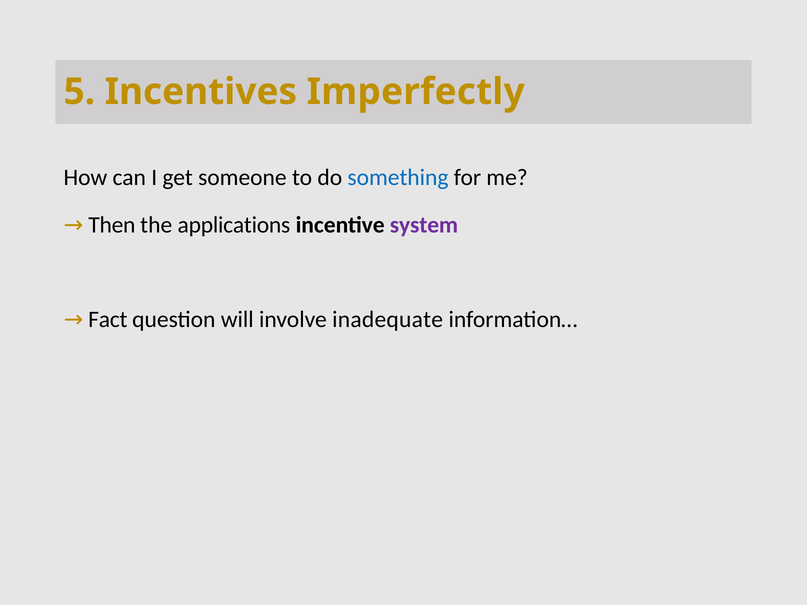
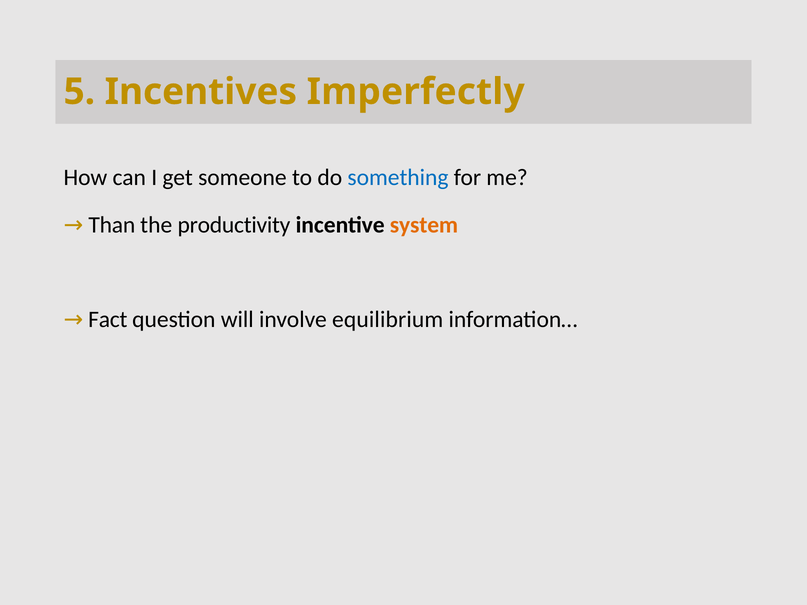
Then: Then -> Than (112, 225)
applications: applications -> productivity (234, 225)
system colour: purple -> orange (424, 225)
inadequate: inadequate -> equilibrium (388, 320)
